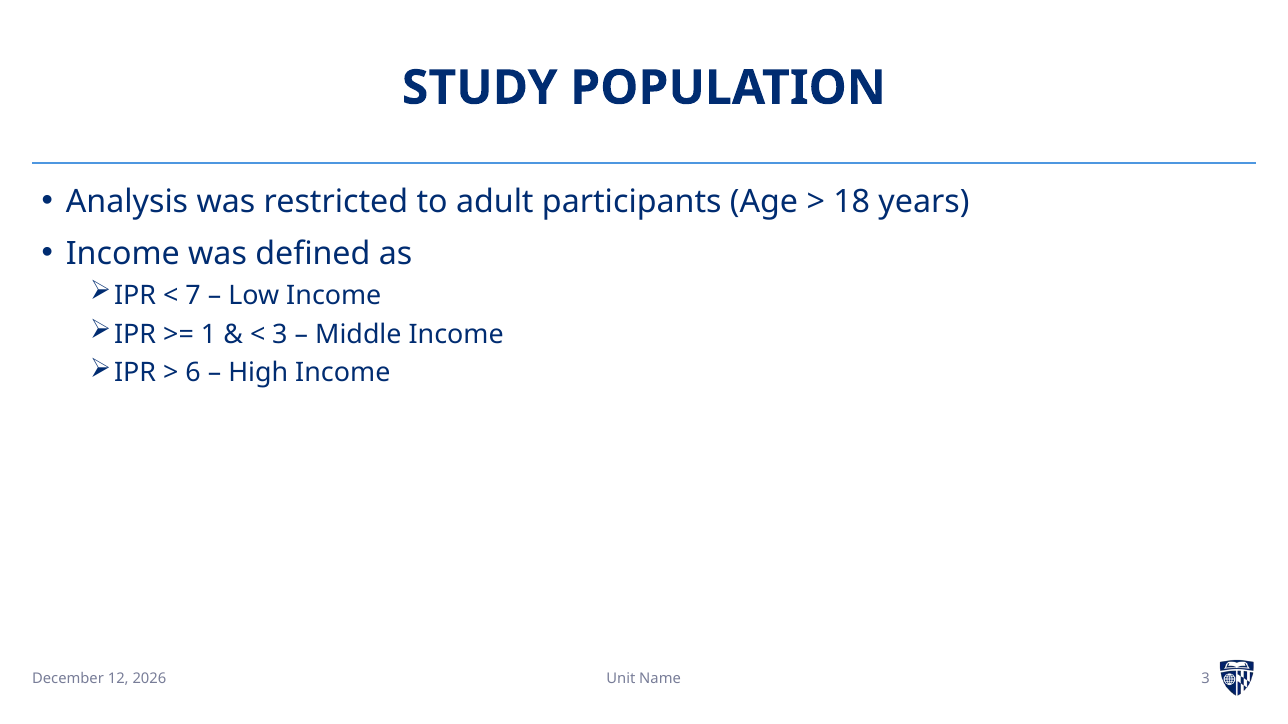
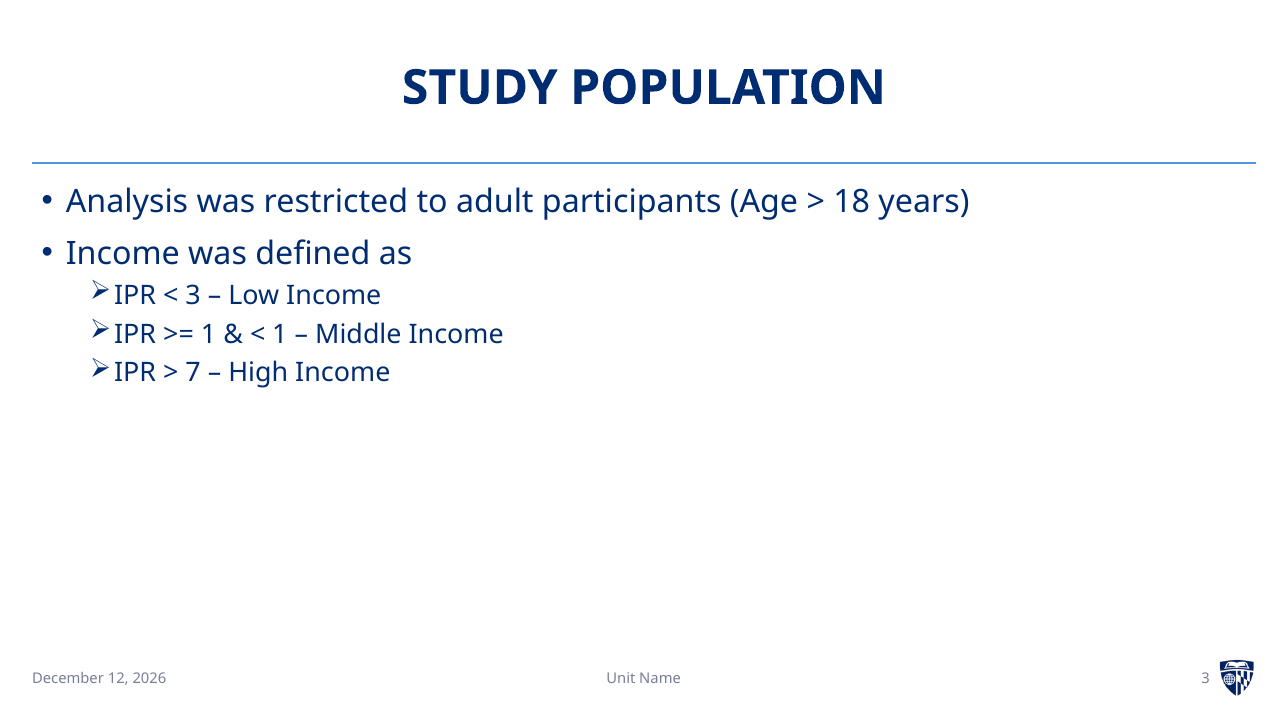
7: 7 -> 3 (193, 296)
3: 3 -> 1 (280, 334)
6: 6 -> 7 (193, 373)
